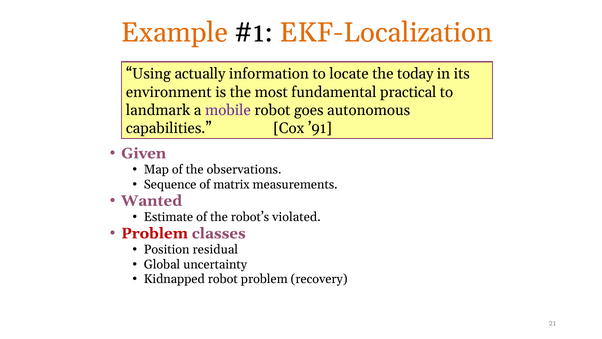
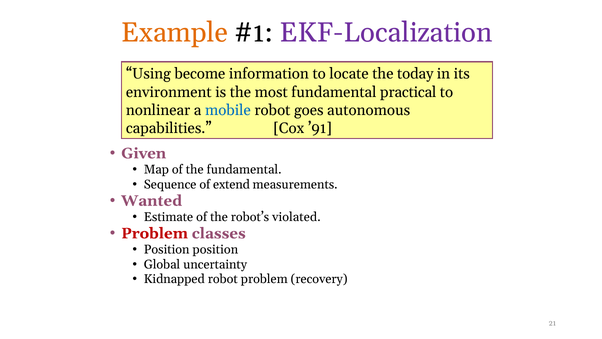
EKF-Localization colour: orange -> purple (386, 33)
actually: actually -> become (200, 74)
landmark: landmark -> nonlinear (158, 110)
mobile colour: purple -> blue (228, 110)
the observations: observations -> fundamental (244, 169)
matrix: matrix -> extend (231, 184)
Position residual: residual -> position (215, 249)
